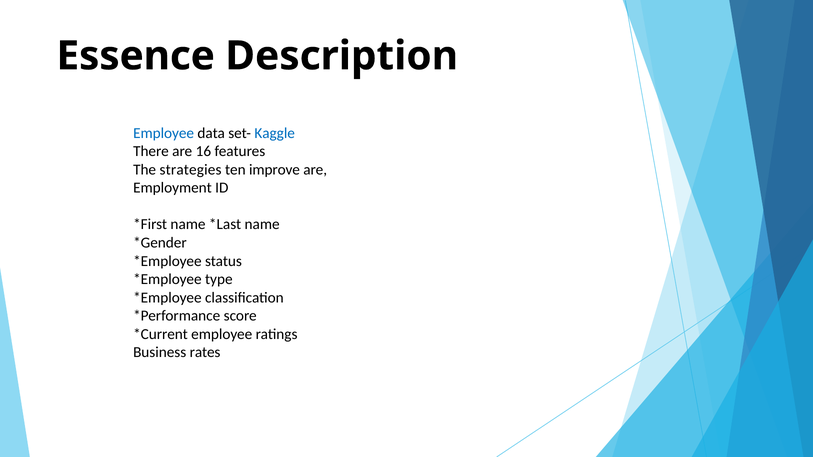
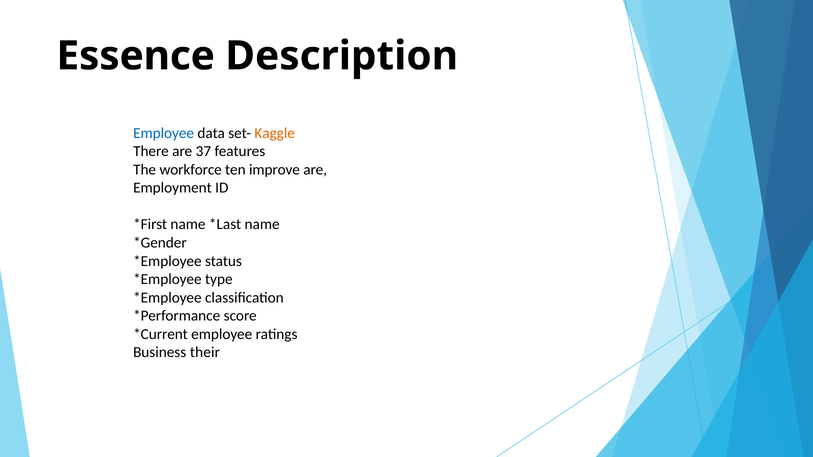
Kaggle colour: blue -> orange (275, 133)
16: 16 -> 37 (203, 151)
strategies: strategies -> workforce (191, 170)
rates: rates -> their (205, 353)
